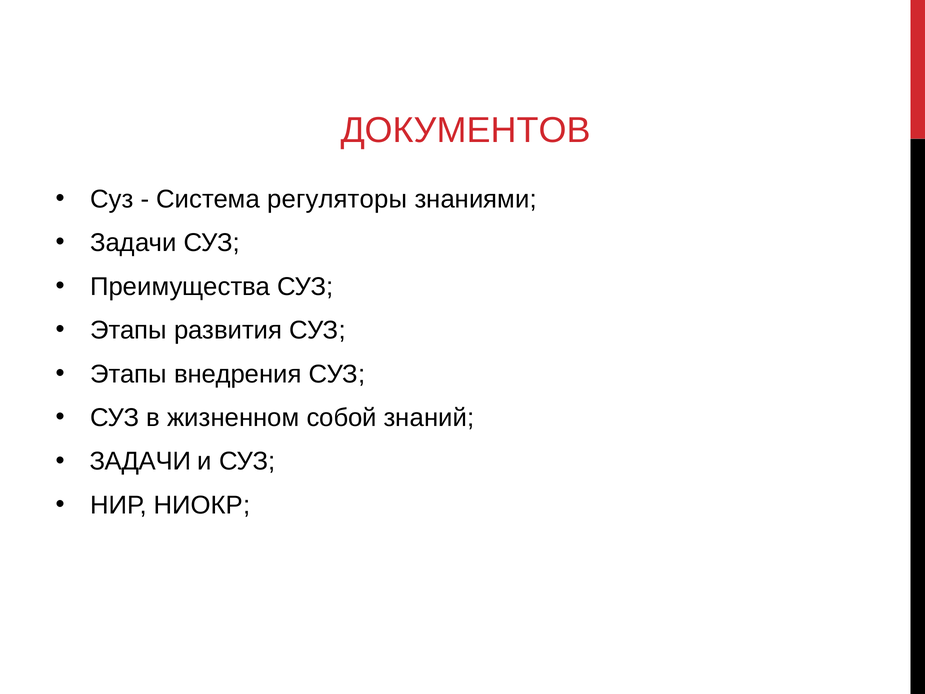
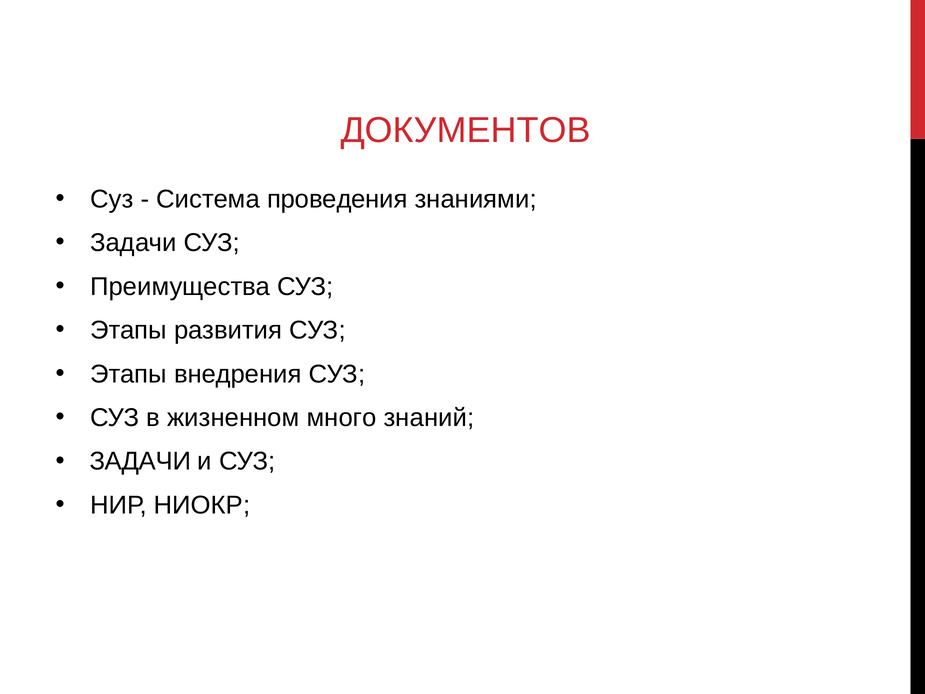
регуляторы: регуляторы -> проведения (337, 199)
собой: собой -> много (342, 418)
